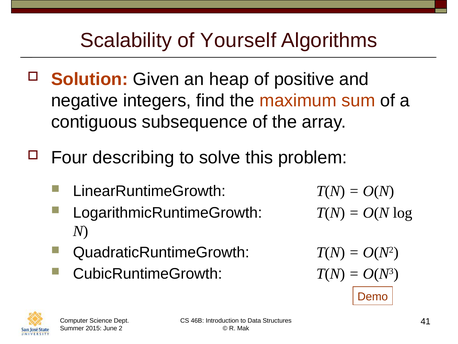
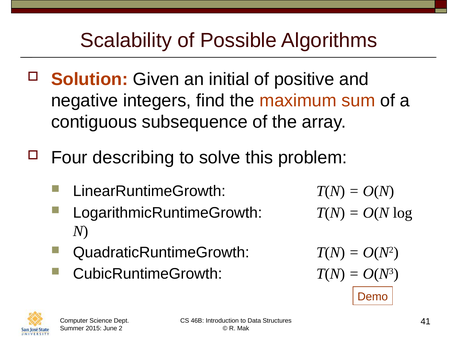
Yourself: Yourself -> Possible (238, 40)
heap: heap -> initial (229, 79)
